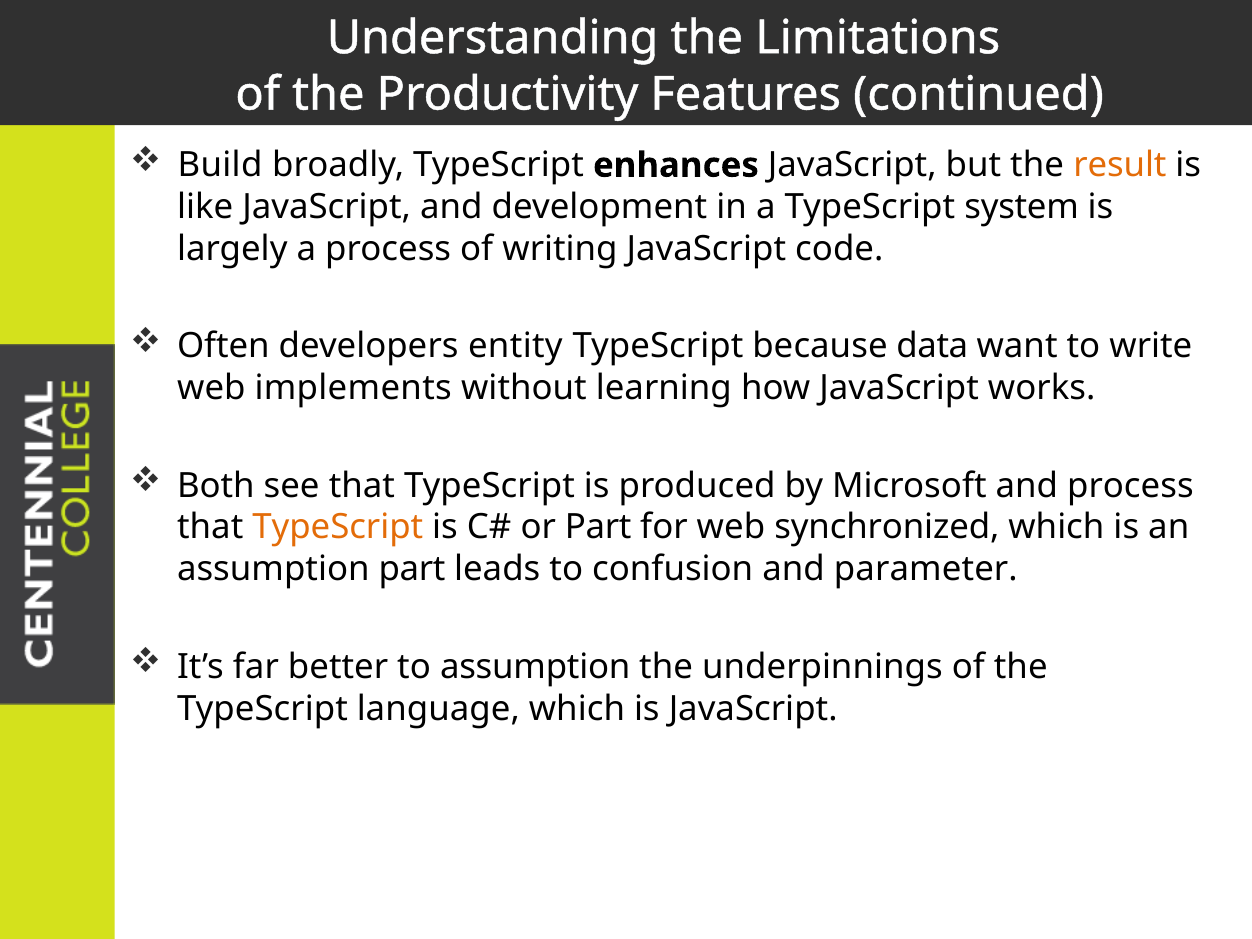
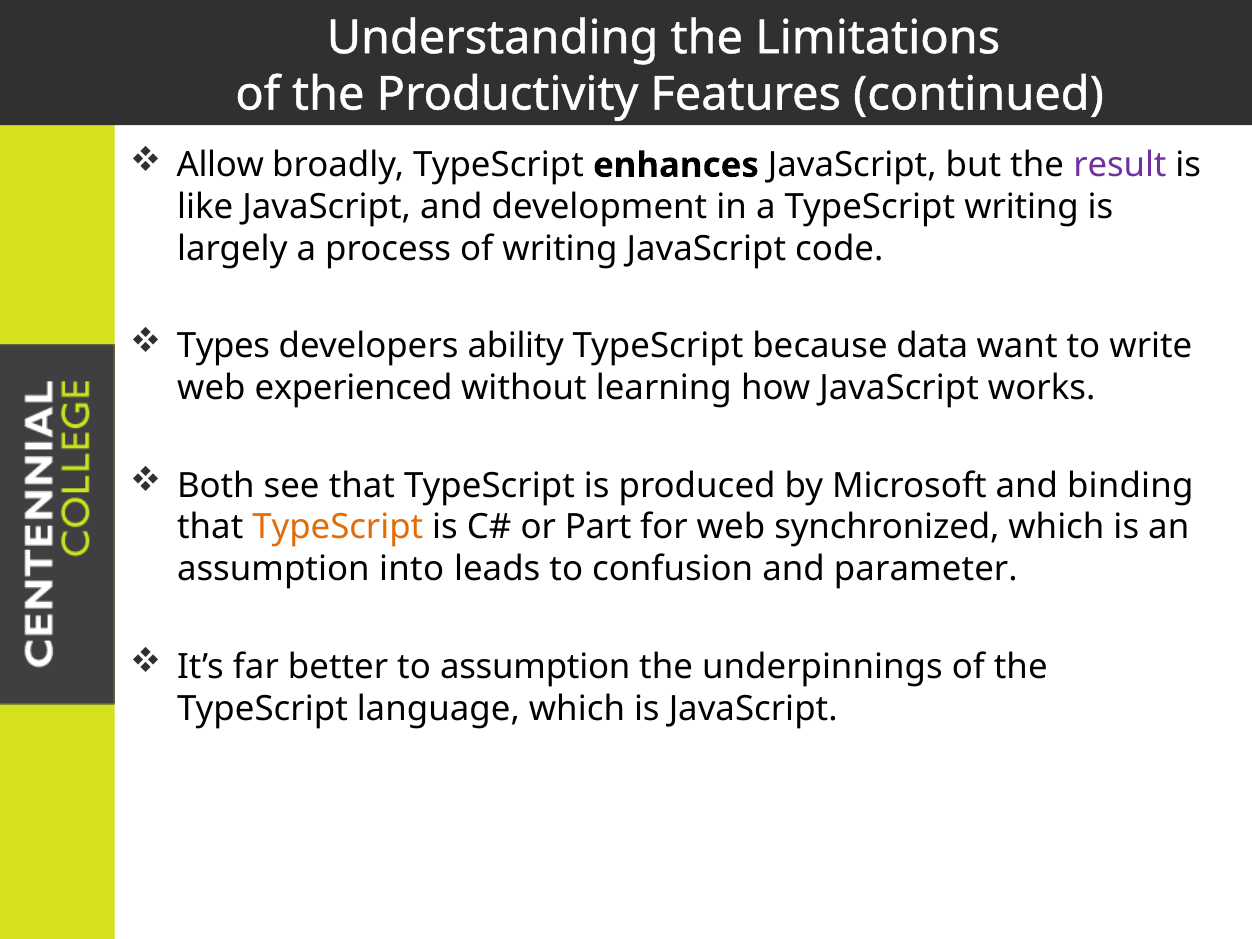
Build: Build -> Allow (220, 165)
result colour: orange -> purple (1120, 165)
TypeScript system: system -> writing (1022, 207)
Often: Often -> Types (223, 346)
entity: entity -> ability (516, 346)
implements: implements -> experienced (354, 388)
and process: process -> binding (1130, 486)
assumption part: part -> into (412, 569)
